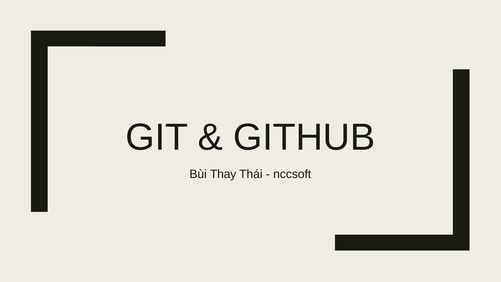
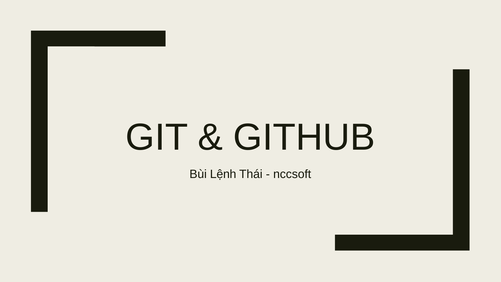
Thay: Thay -> Lệnh (223, 174)
